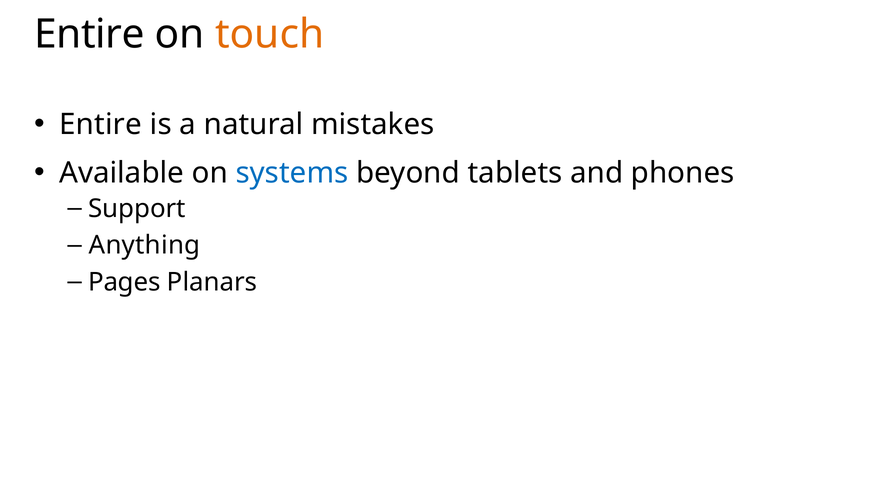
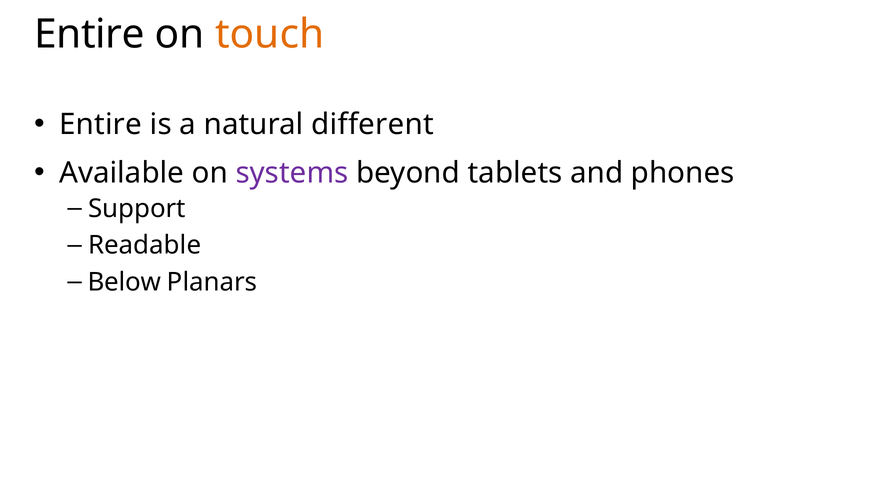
mistakes: mistakes -> different (373, 124)
systems colour: blue -> purple (292, 173)
Anything: Anything -> Readable (145, 245)
Pages: Pages -> Below (124, 282)
